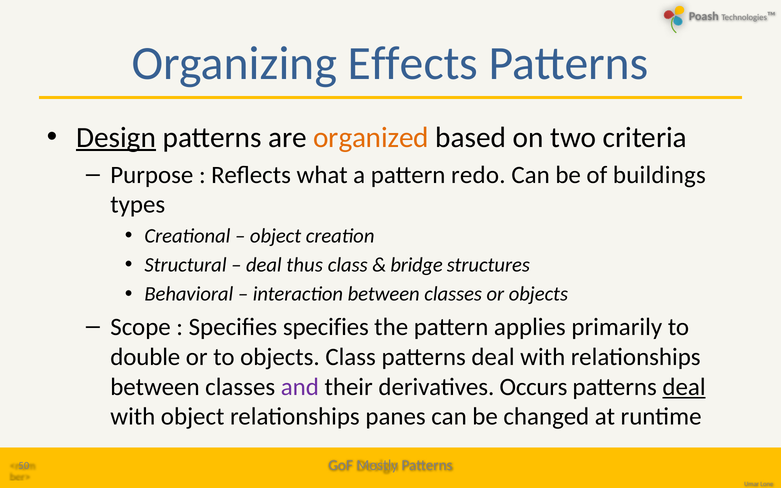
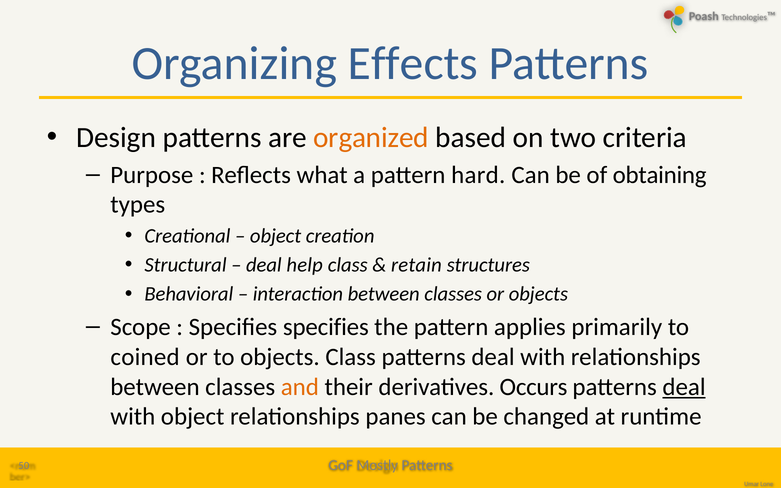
Design underline: present -> none (116, 137)
redo: redo -> hard (478, 175)
buildings: buildings -> obtaining (660, 175)
thus: thus -> help (305, 265)
bridge: bridge -> retain (416, 265)
double: double -> coined (145, 357)
and colour: purple -> orange (300, 387)
